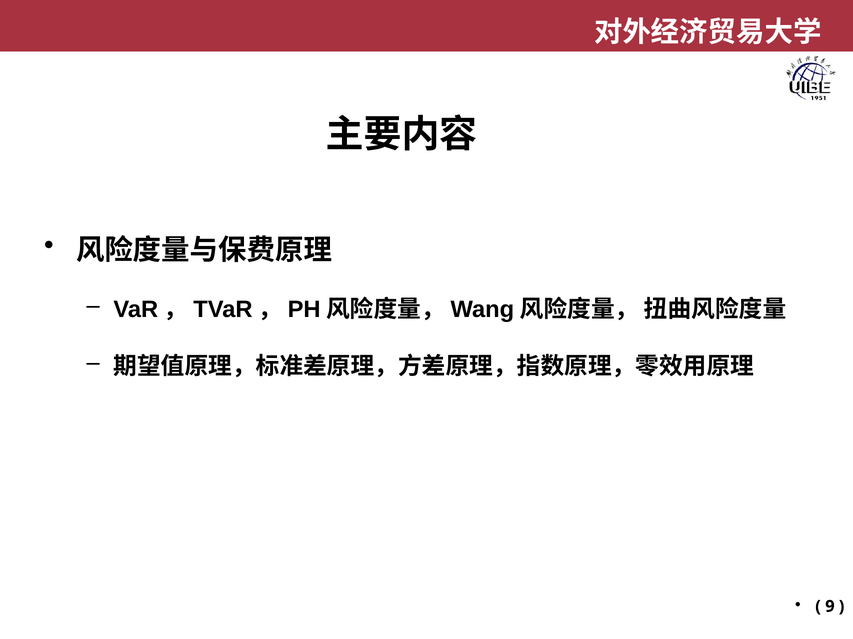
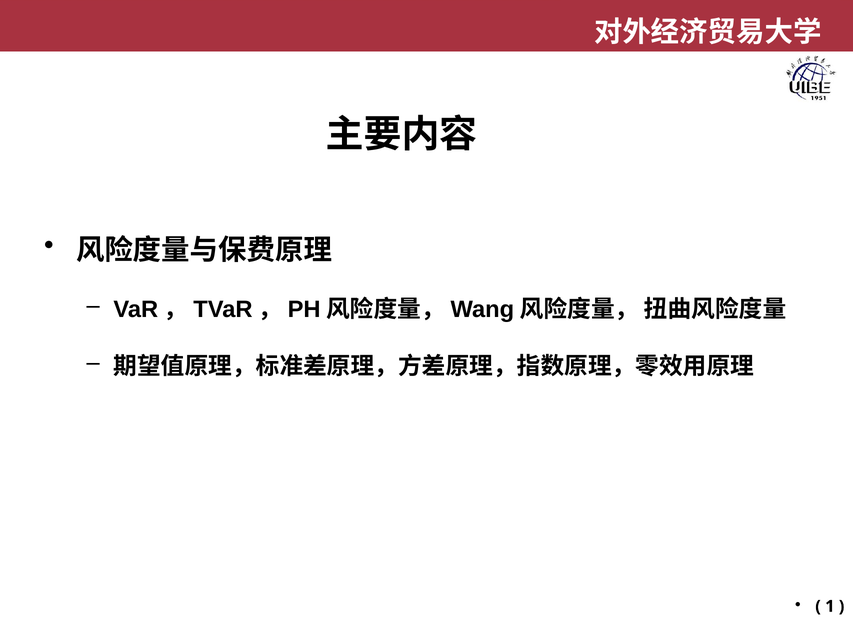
9: 9 -> 1 (830, 607)
